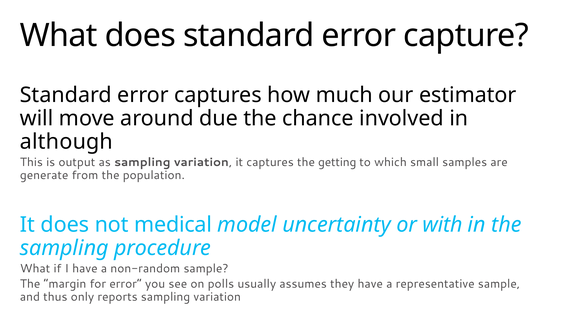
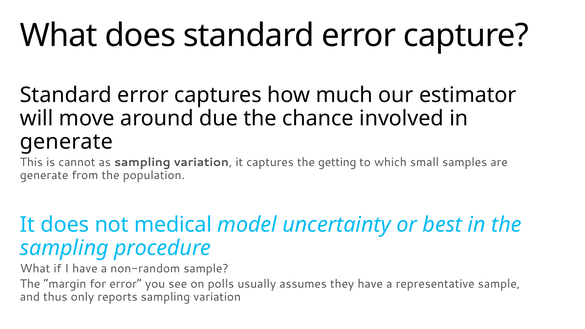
although: although -> generate (66, 142)
output: output -> cannot (77, 162)
with: with -> best (442, 225)
